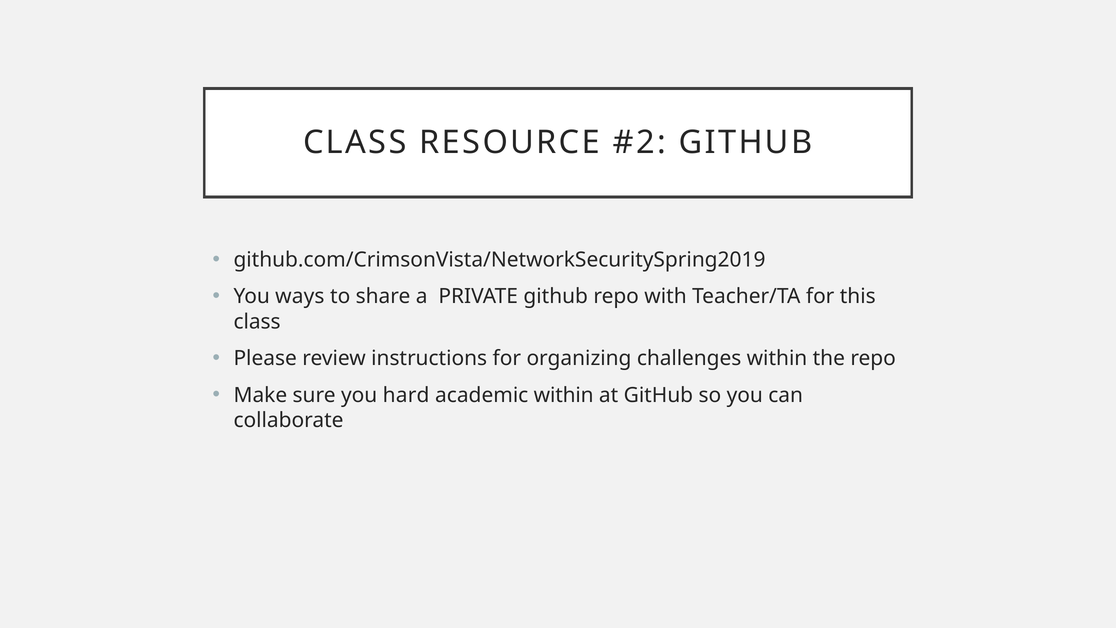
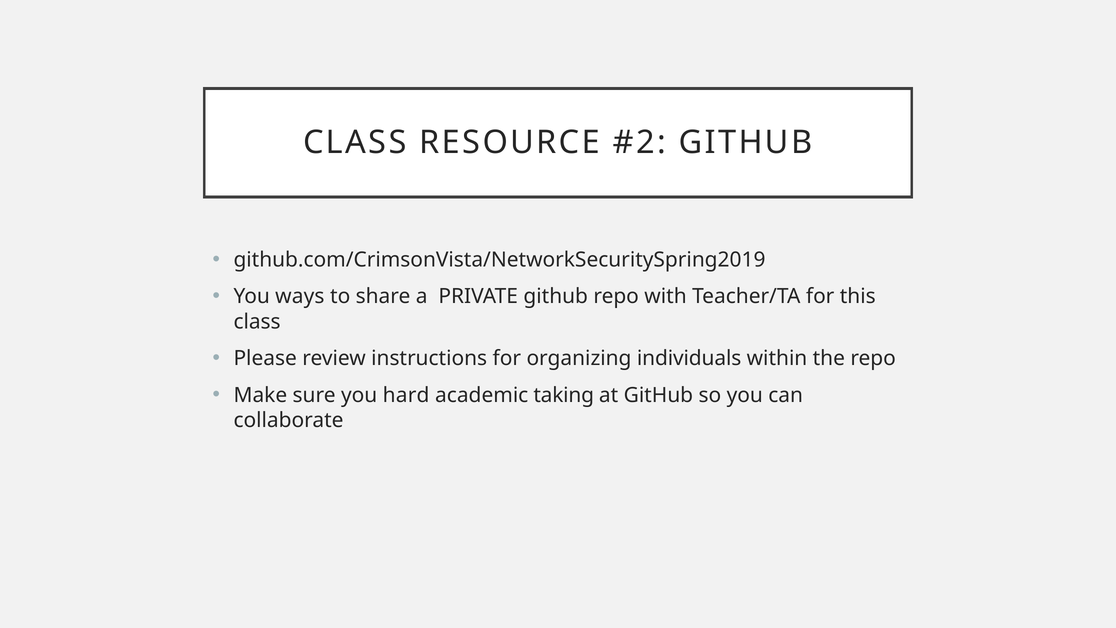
challenges: challenges -> individuals (689, 358)
academic within: within -> taking (564, 395)
